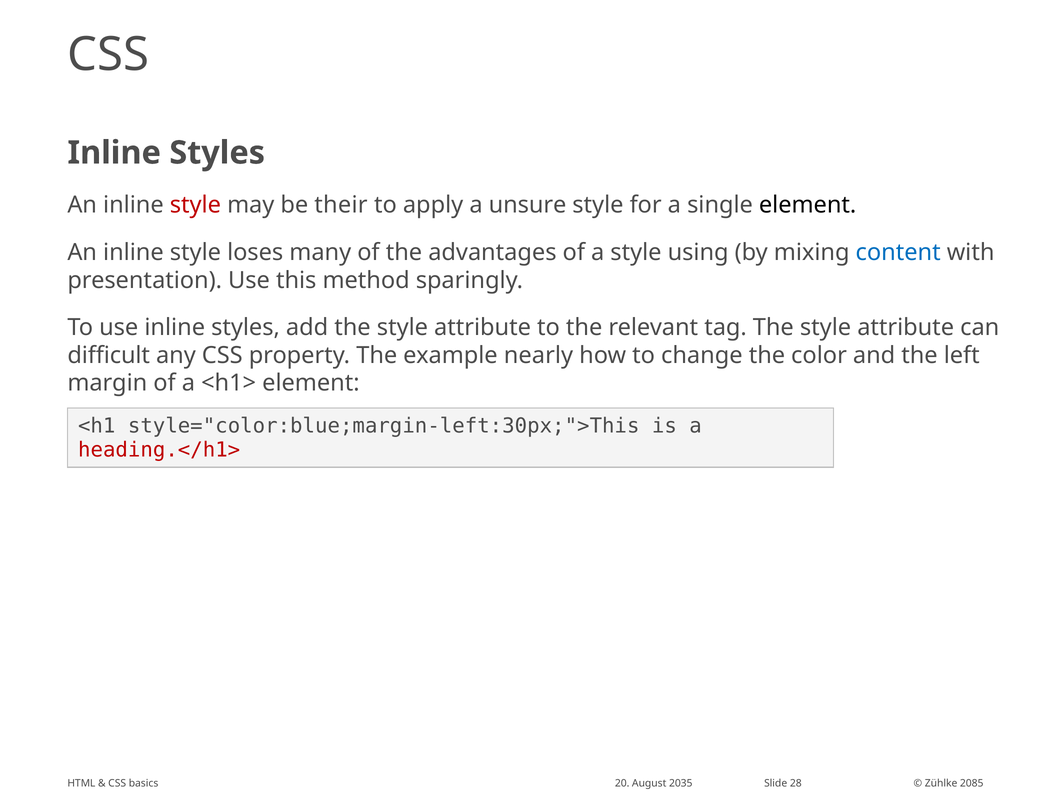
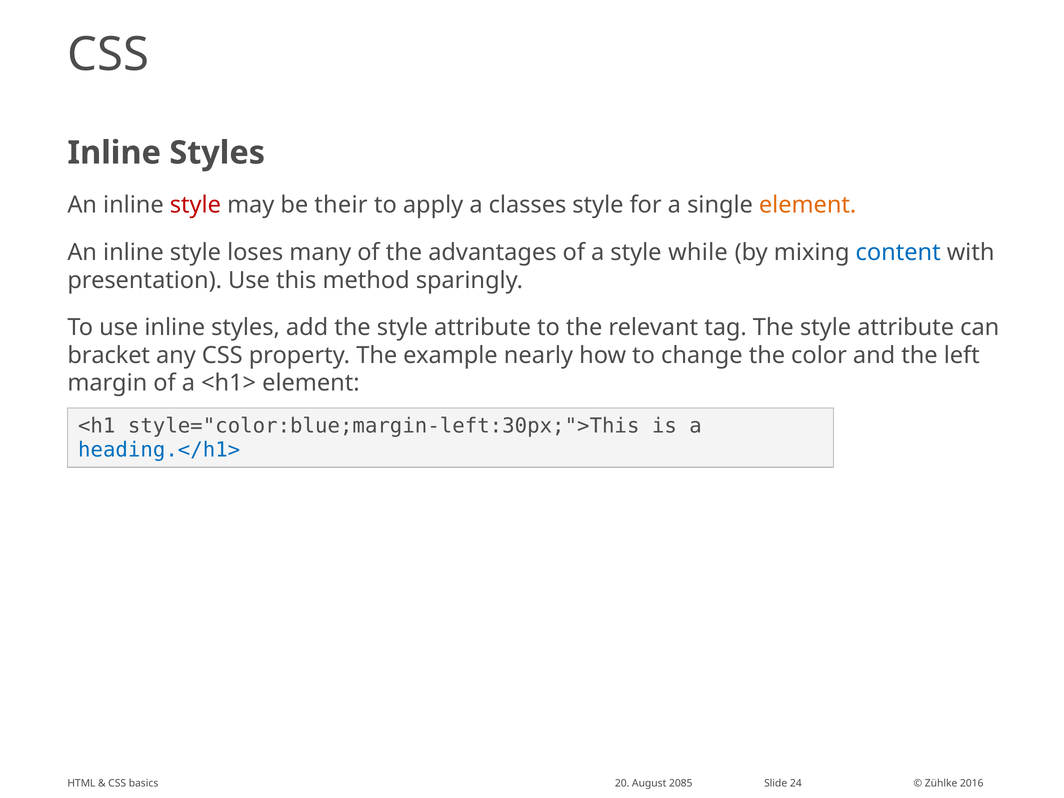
unsure: unsure -> classes (528, 205)
element colour: black -> orange (808, 205)
using: using -> while (698, 252)
difficult: difficult -> bracket (109, 355)
heading.</h1> colour: red -> blue (159, 450)
2035: 2035 -> 2085 (681, 783)
28: 28 -> 24 (796, 783)
2085: 2085 -> 2016 (972, 783)
